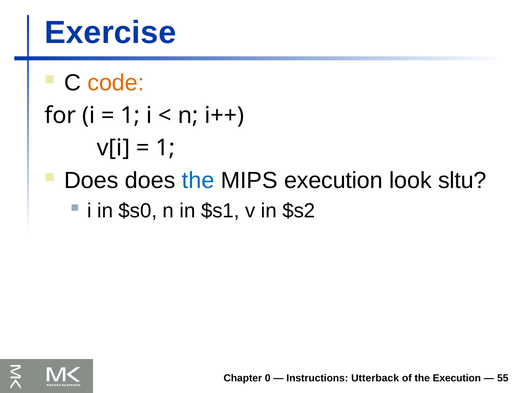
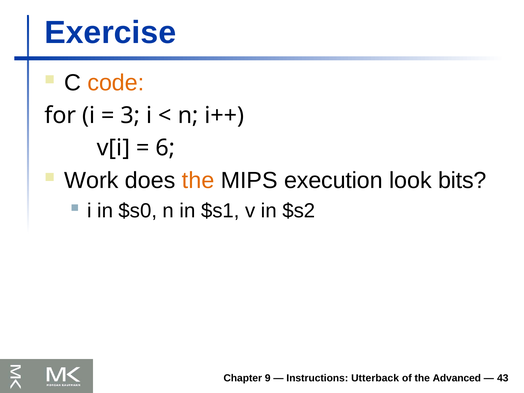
1: 1 -> 3 (130, 115)
1: 1 -> 6 (165, 148)
Does: Does -> Work (91, 181)
the colour: blue -> orange (198, 181)
sltu: sltu -> bits (462, 181)
0: 0 -> 9 (268, 378)
the Execution: Execution -> Advanced (457, 378)
55: 55 -> 43 (503, 378)
